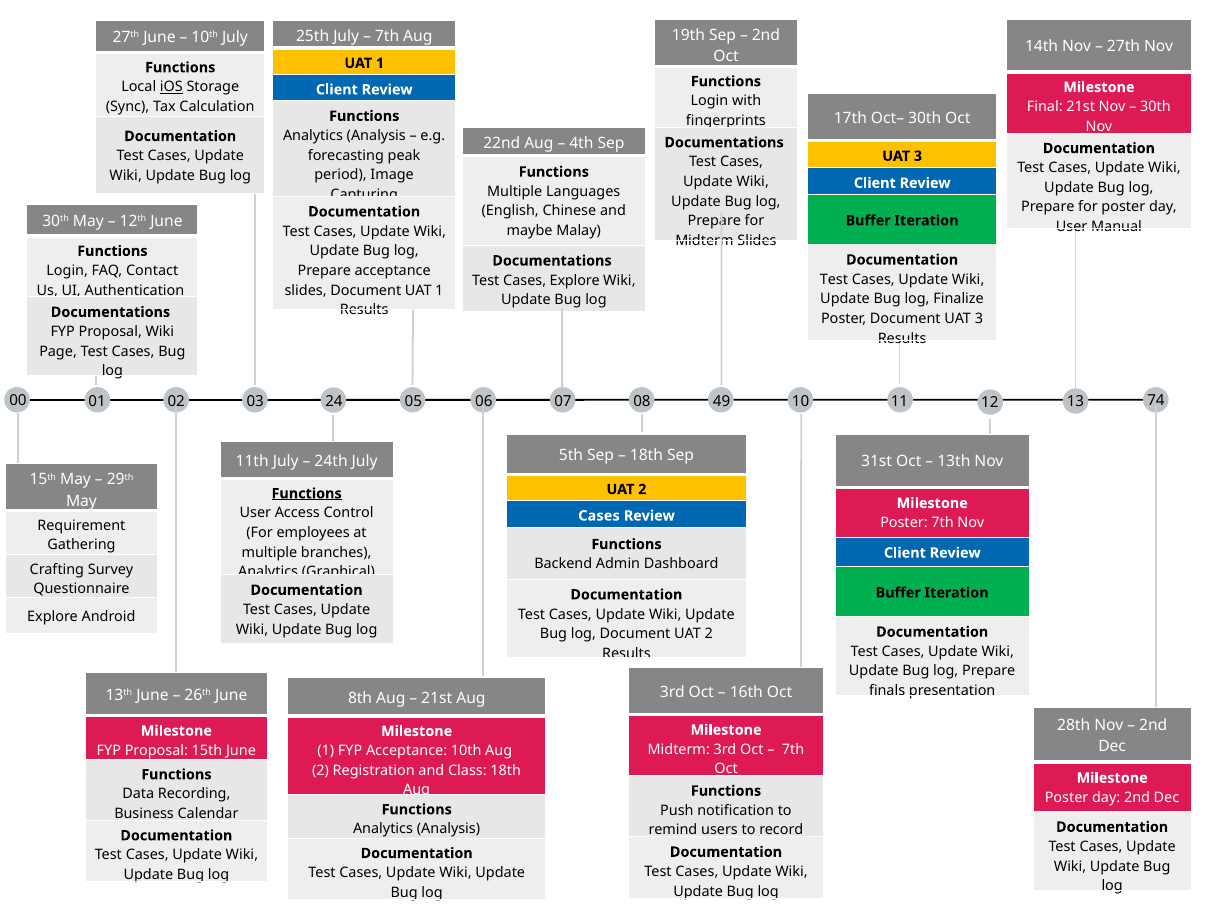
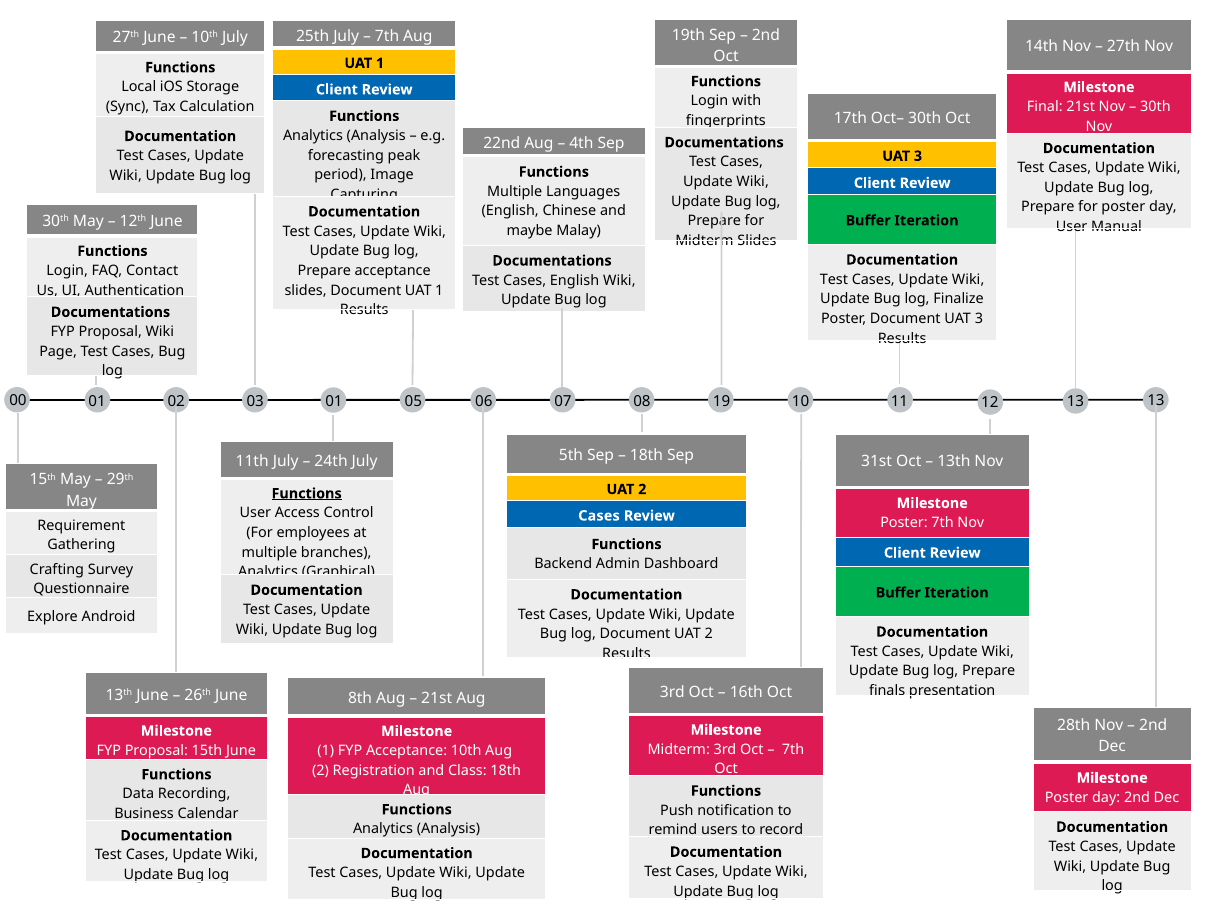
iOS underline: present -> none (171, 87)
Cases Explore: Explore -> English (575, 280)
03 24: 24 -> 01 (334, 402)
49: 49 -> 19 (722, 402)
13 74: 74 -> 13 (1156, 401)
